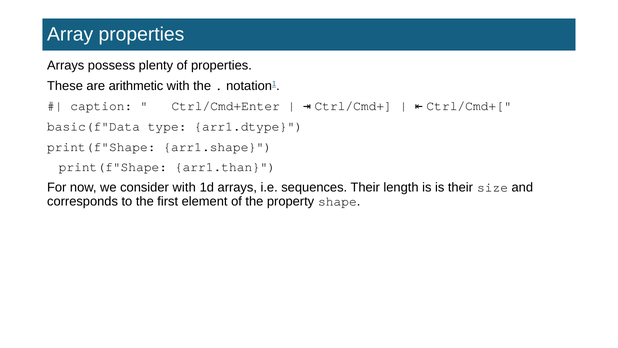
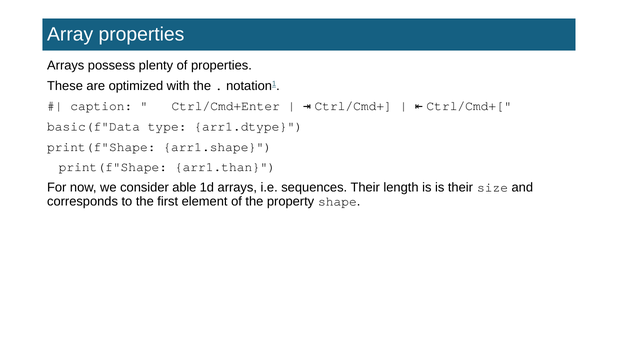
arithmetic: arithmetic -> optimized (136, 86)
consider with: with -> able (184, 187)
